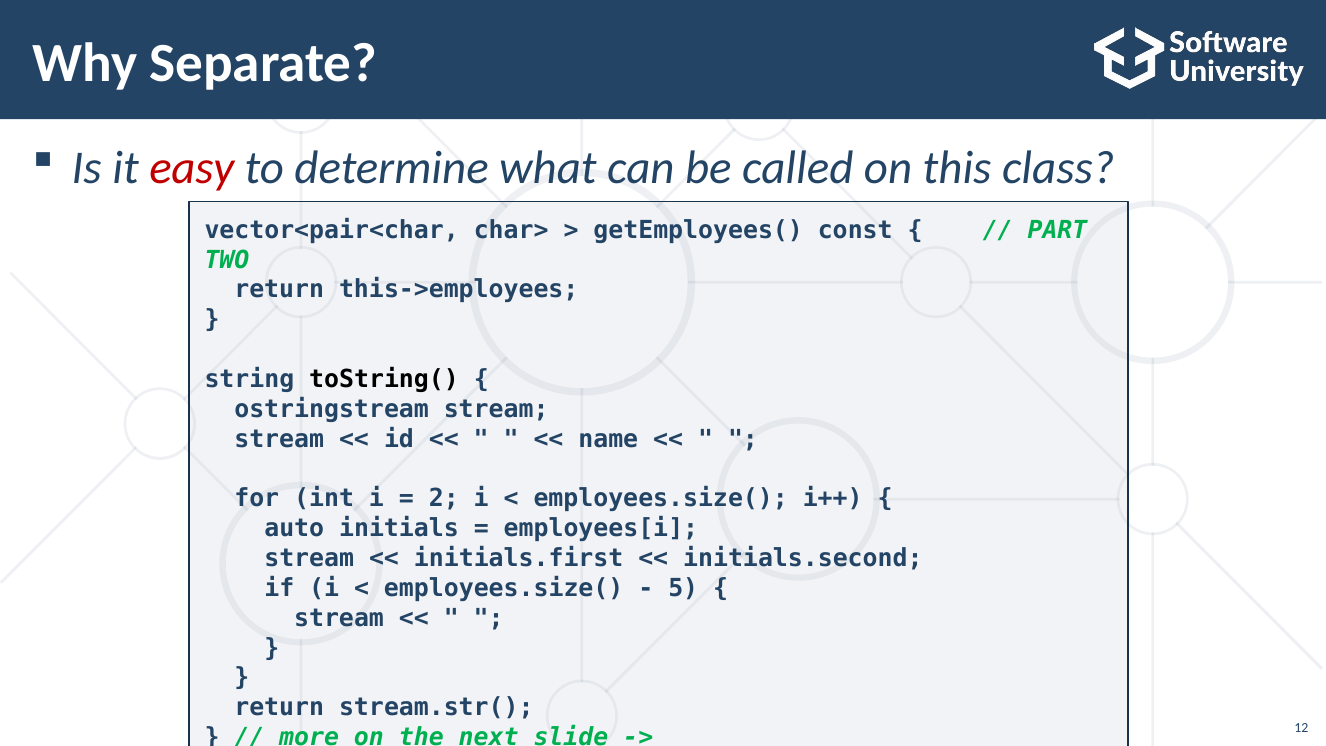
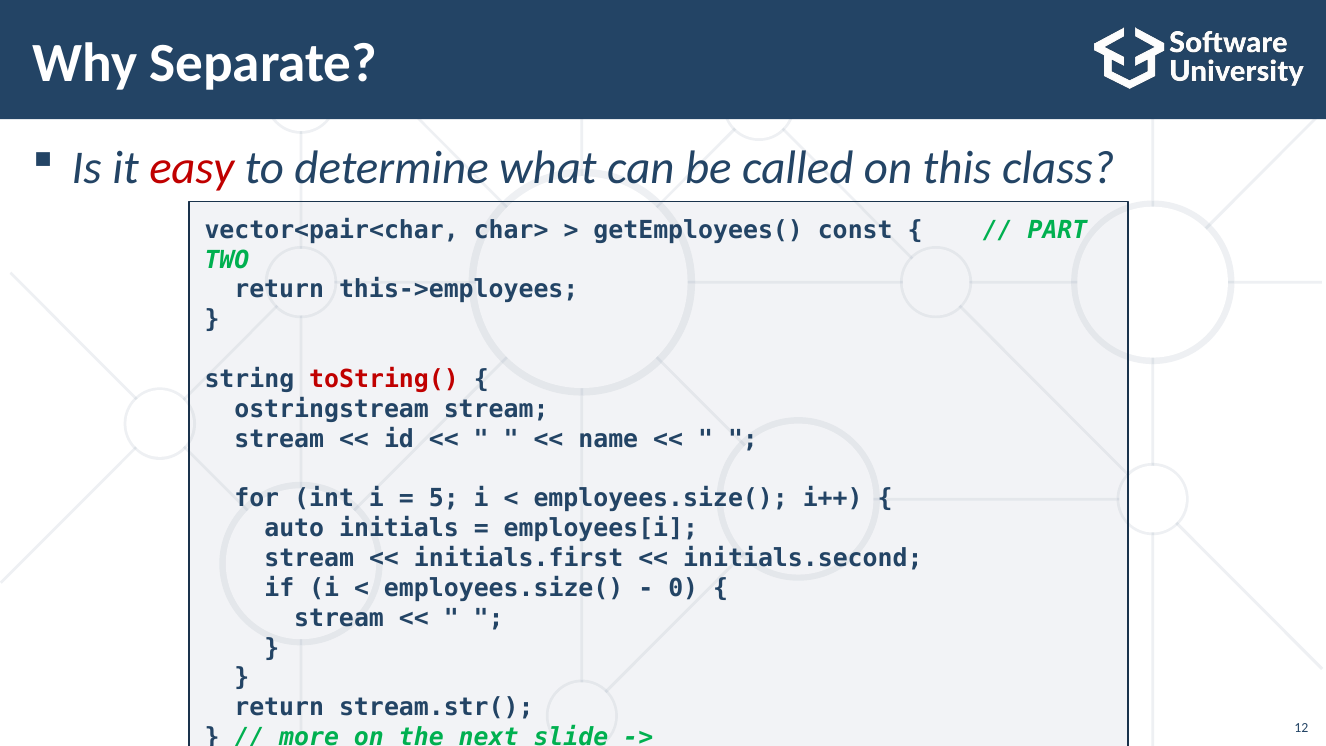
toString( colour: black -> red (384, 379)
2: 2 -> 5 (444, 499)
5: 5 -> 0 (683, 588)
